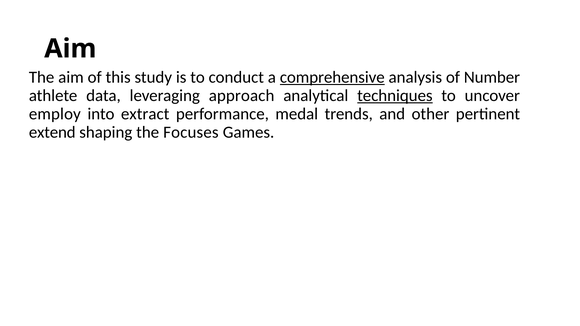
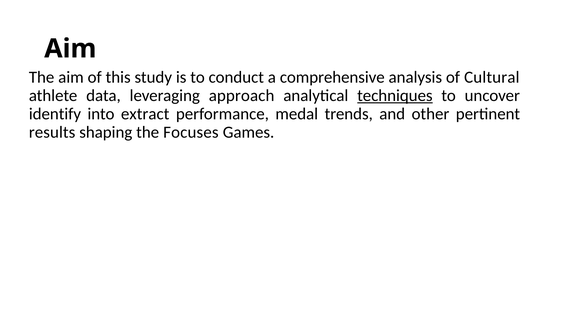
comprehensive underline: present -> none (332, 77)
Number: Number -> Cultural (492, 77)
employ: employ -> identify (55, 114)
extend: extend -> results (52, 132)
